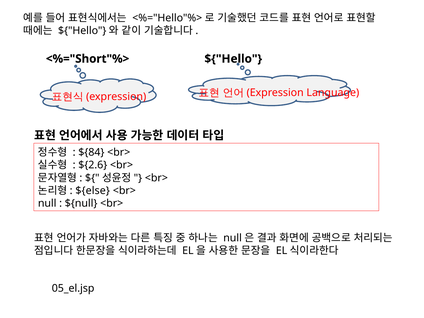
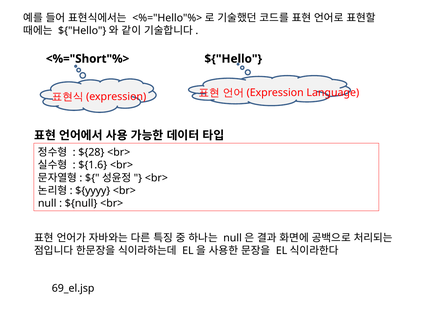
${84: ${84 -> ${28 (91, 152)
${2.6: ${2.6 -> ${1.6 (93, 165)
${else: ${else -> ${yyyy (93, 191)
05_el.jsp: 05_el.jsp -> 69_el.jsp (73, 288)
